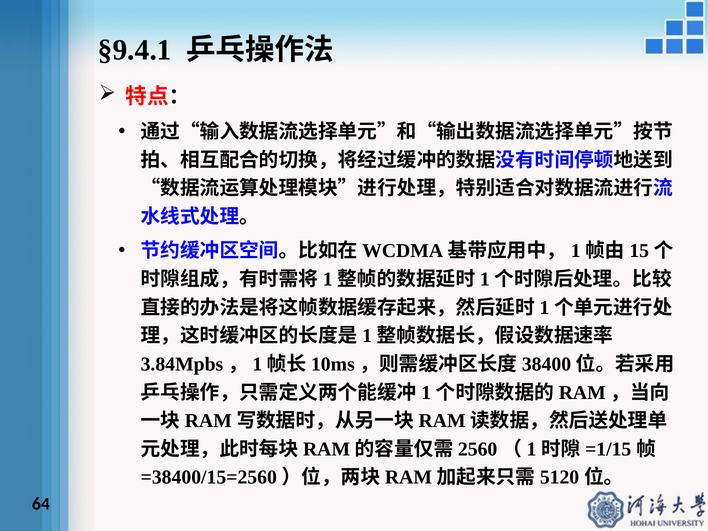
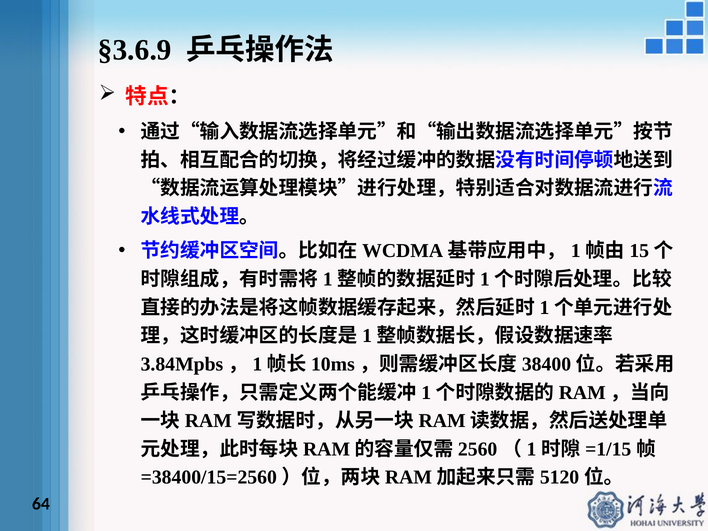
§9.4.1: §9.4.1 -> §3.6.9 (135, 50)
